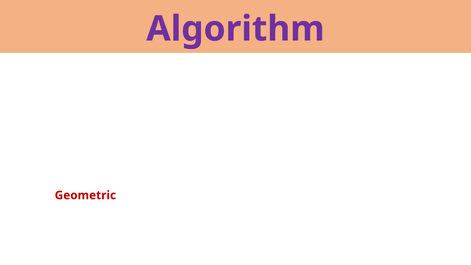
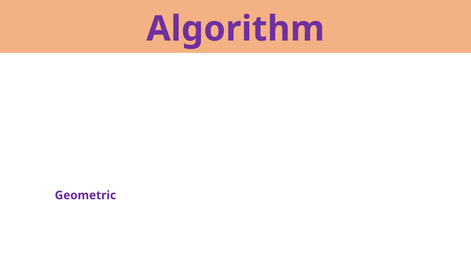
Geometric colour: red -> purple (85, 195)
